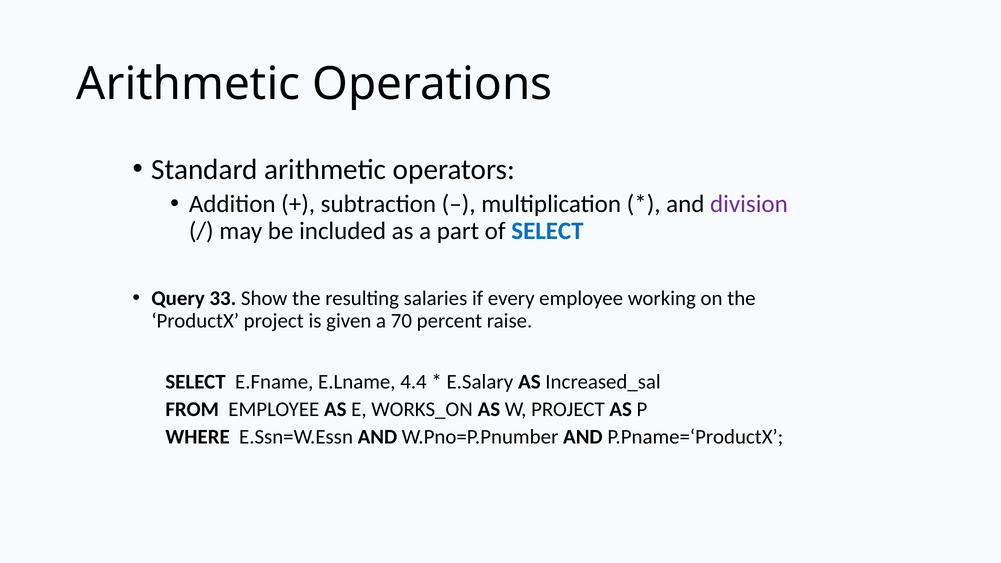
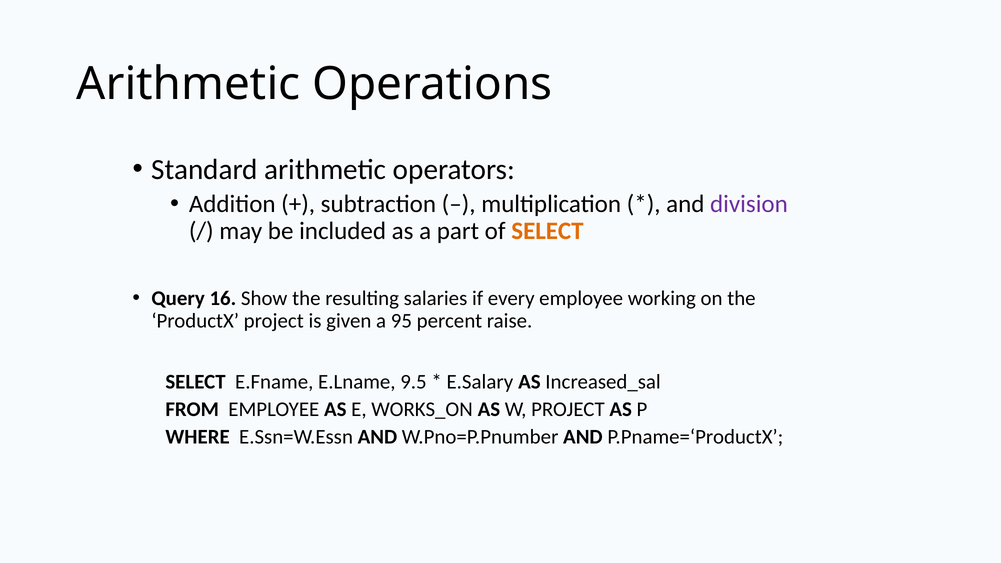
SELECT colour: blue -> orange (547, 231)
33: 33 -> 16 (223, 298)
70: 70 -> 95 (401, 321)
4.4: 4.4 -> 9.5 (413, 382)
